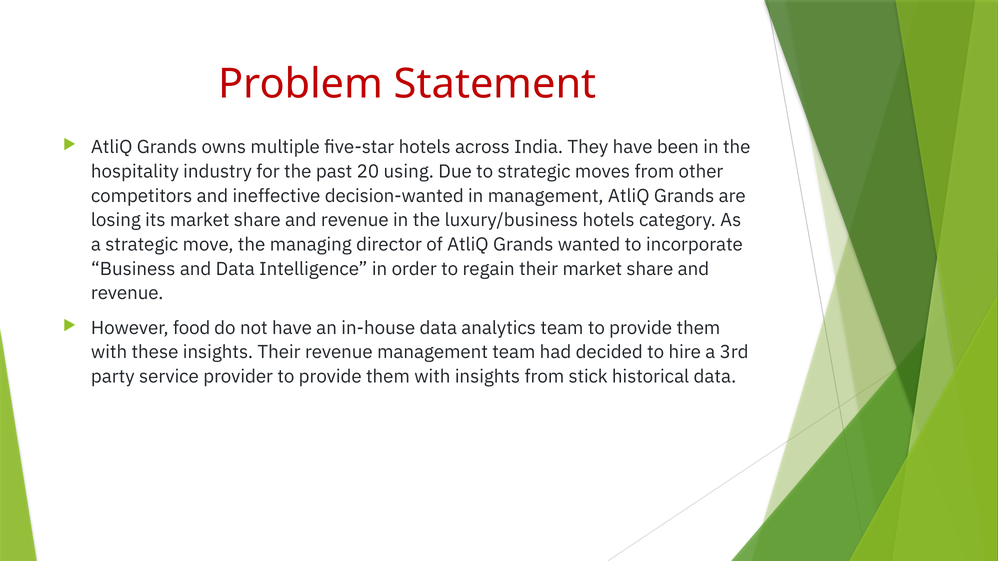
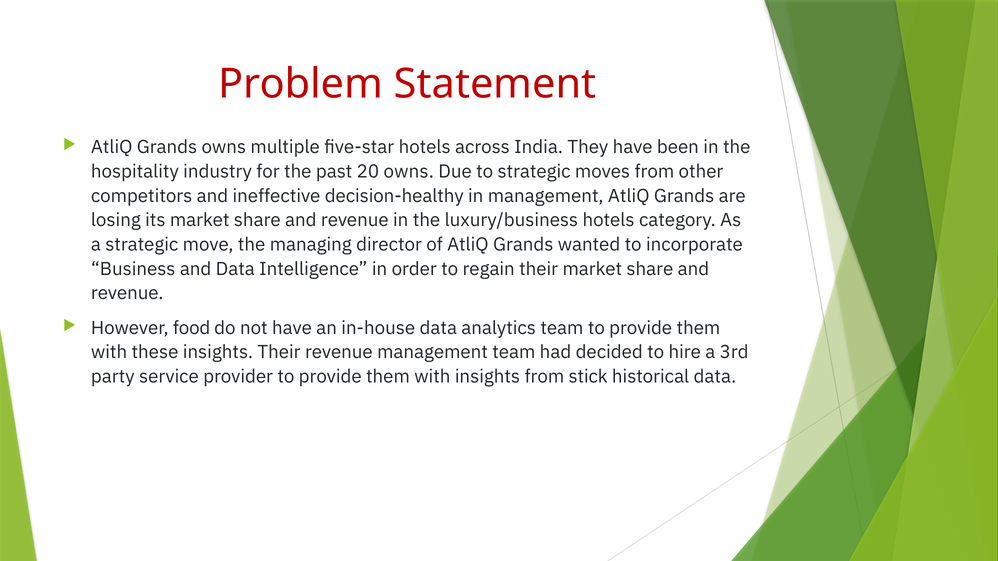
20 using: using -> owns (409, 172)
decision-wanted: decision-wanted -> decision-healthy (394, 196)
